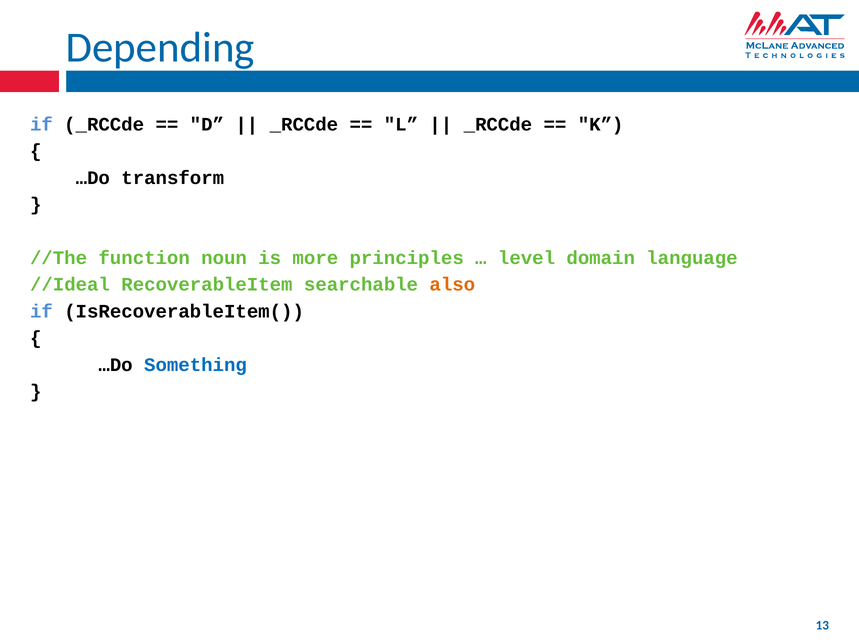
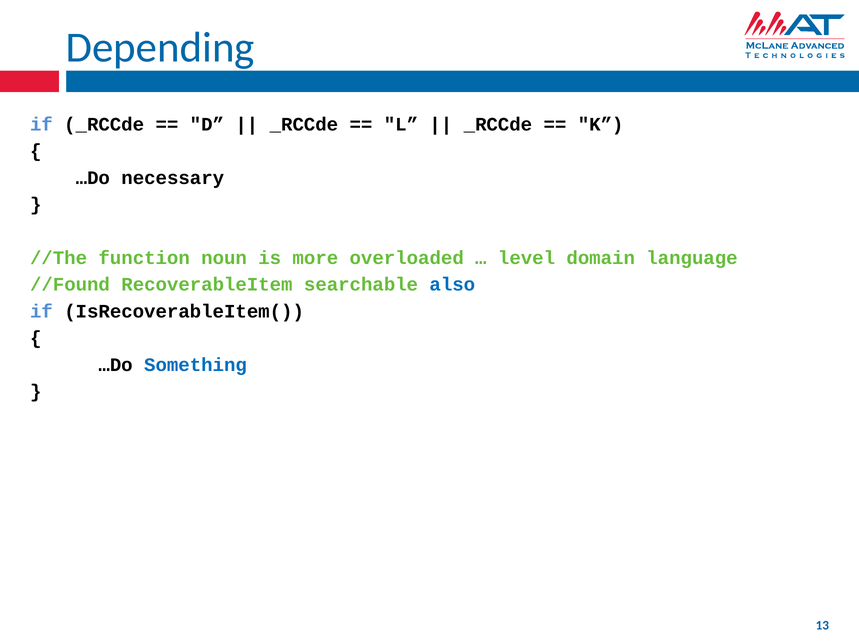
transform: transform -> necessary (173, 178)
principles: principles -> overloaded (407, 258)
//Ideal: //Ideal -> //Found (70, 285)
also colour: orange -> blue (452, 285)
